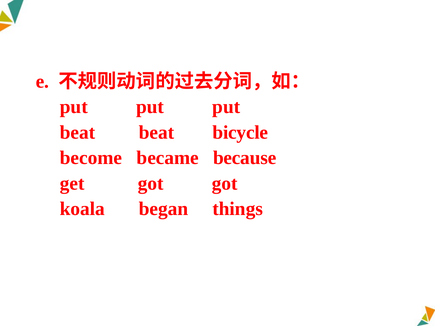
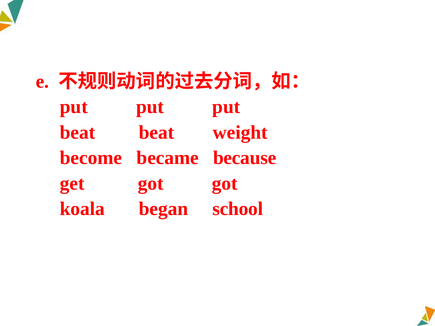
bicycle: bicycle -> weight (240, 132)
things: things -> school (238, 209)
